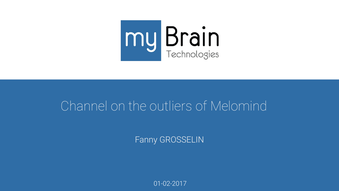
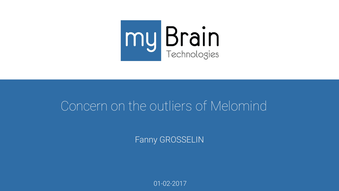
Channel: Channel -> Concern (84, 106)
